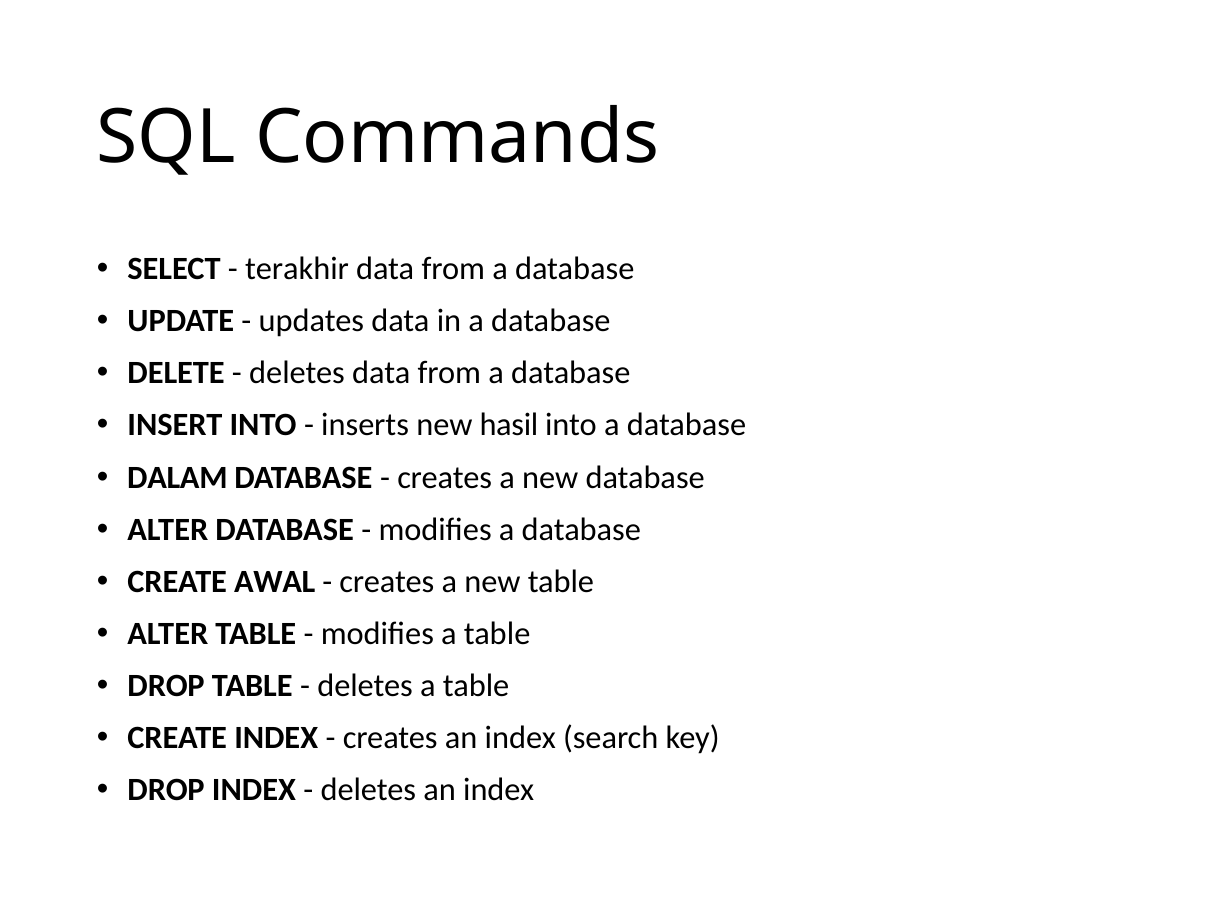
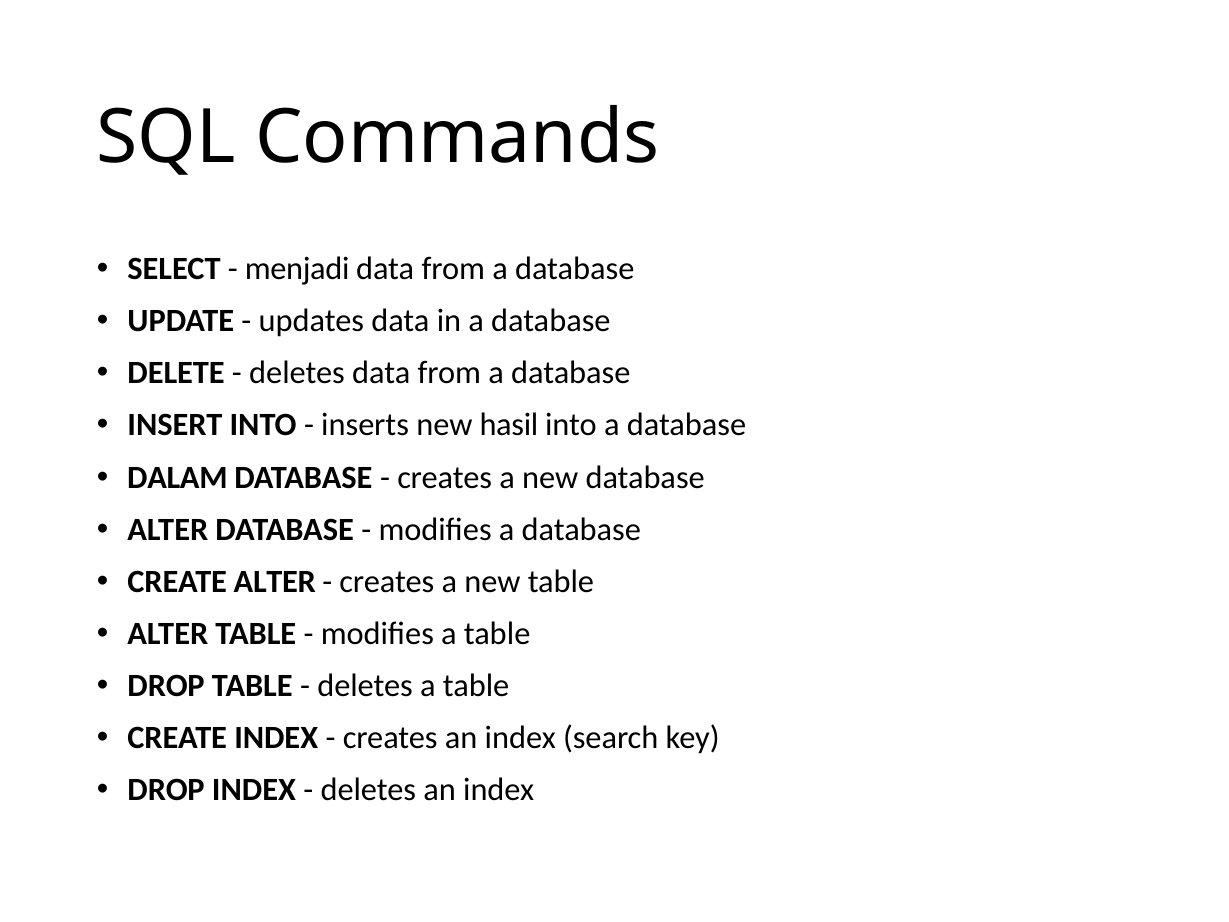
terakhir: terakhir -> menjadi (297, 269)
CREATE AWAL: AWAL -> ALTER (275, 581)
